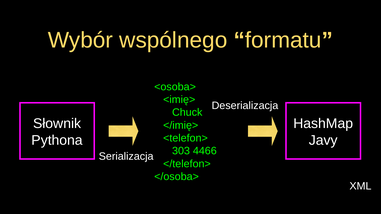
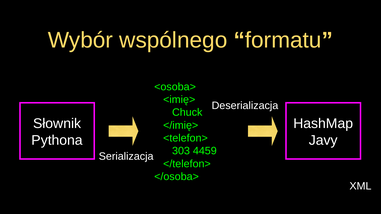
4466: 4466 -> 4459 (205, 151)
